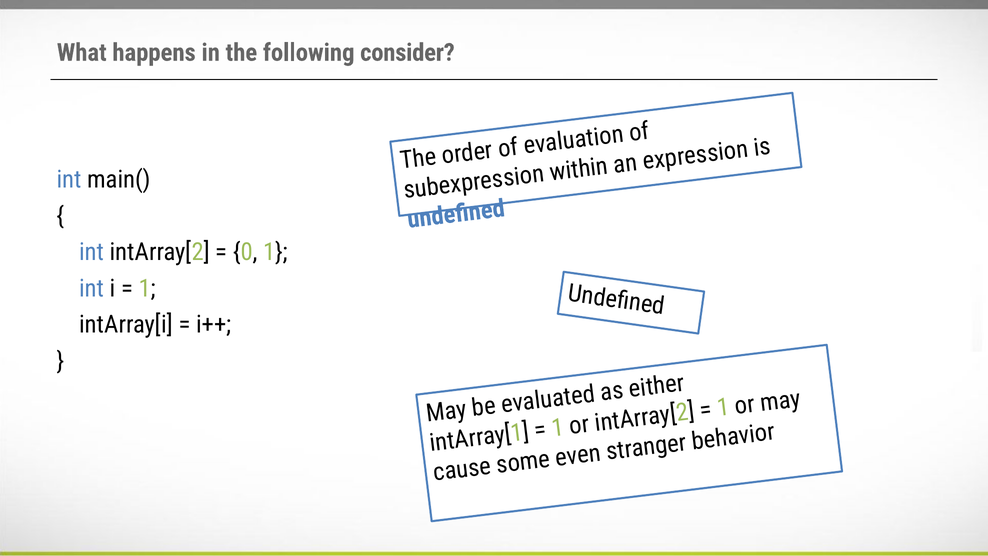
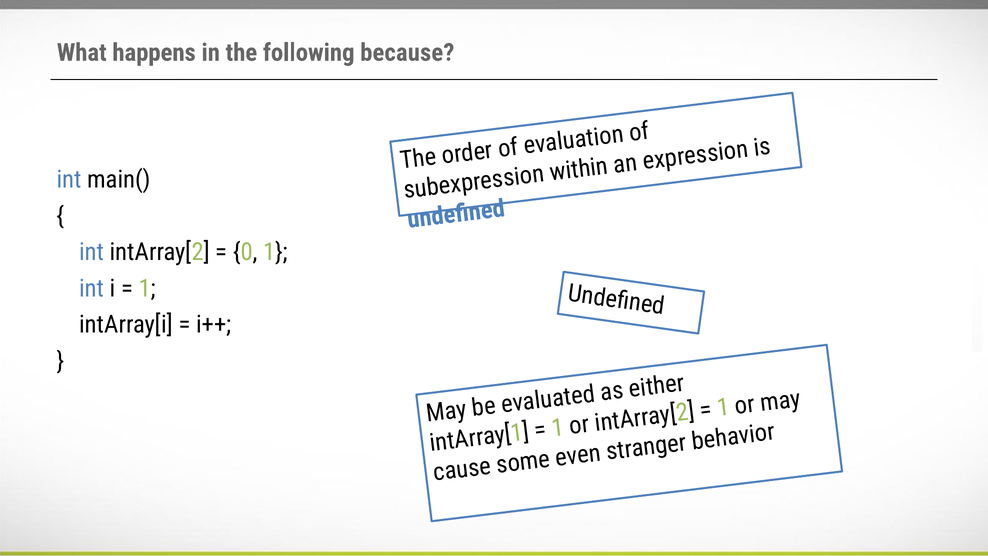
consider: consider -> because (407, 53)
